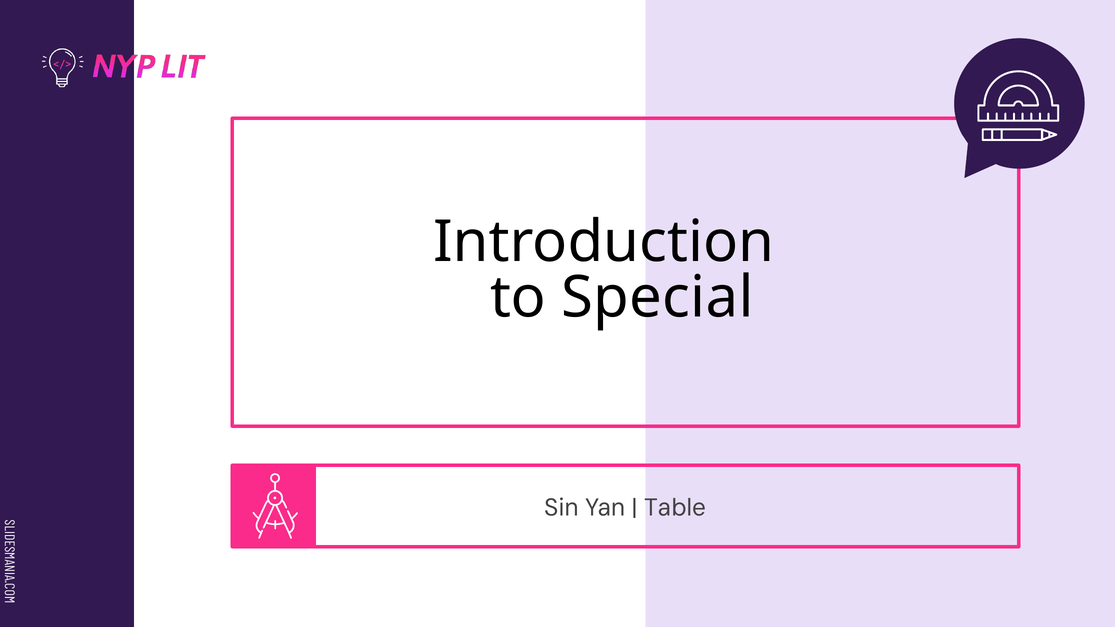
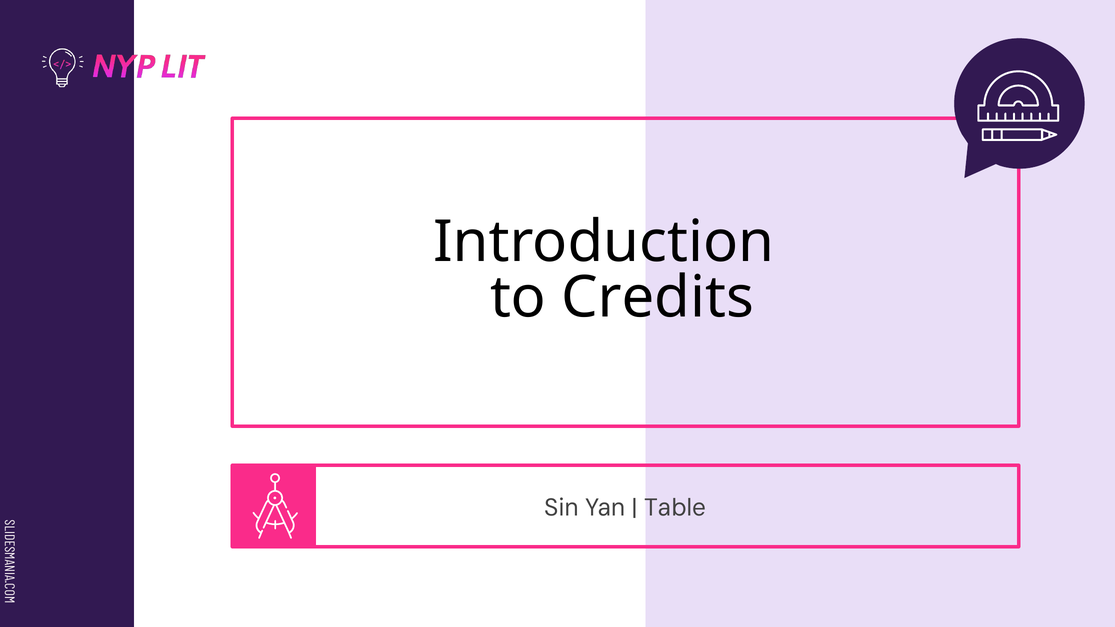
Special: Special -> Credits (658, 298)
